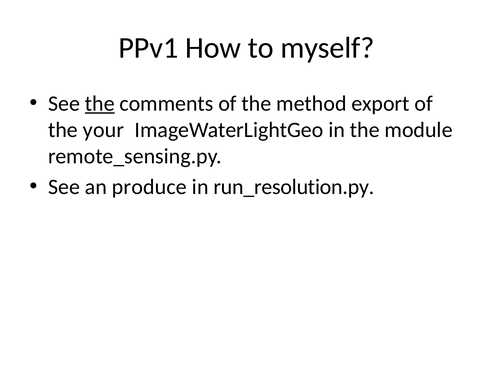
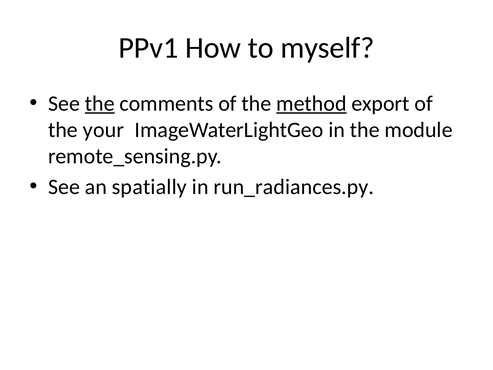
method underline: none -> present (311, 103)
produce: produce -> spatially (149, 187)
run_resolution.py: run_resolution.py -> run_radiances.py (294, 187)
